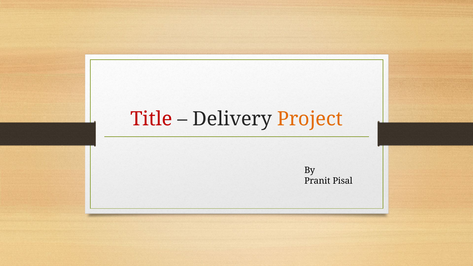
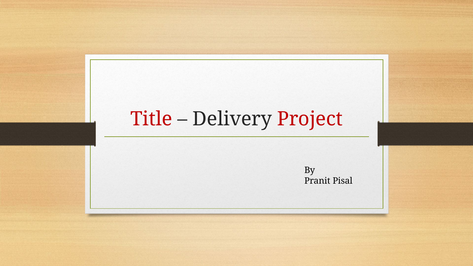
Project colour: orange -> red (310, 119)
